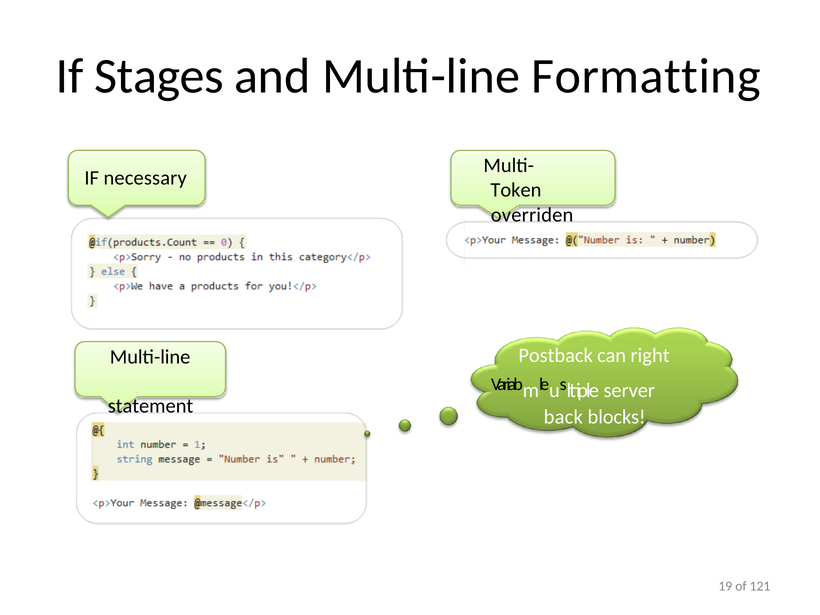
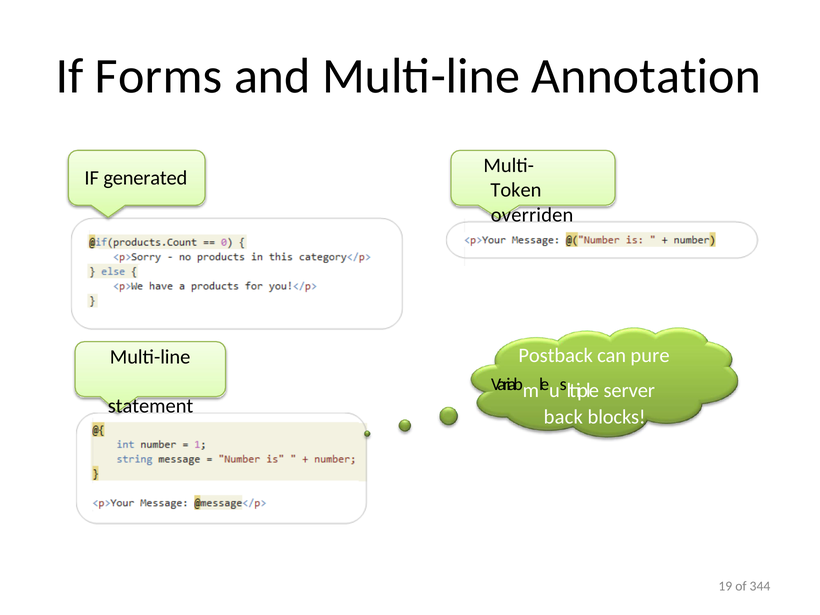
Stages: Stages -> Forms (159, 76)
Formatting: Formatting -> Annotation (646, 76)
necessary: necessary -> generated (145, 178)
right: right -> pure (650, 356)
121: 121 -> 344 (760, 586)
